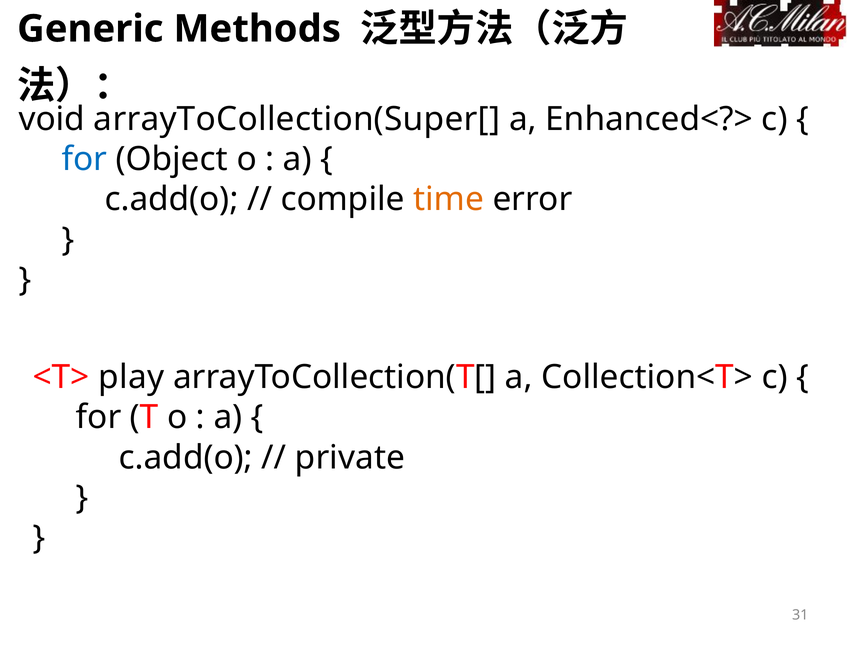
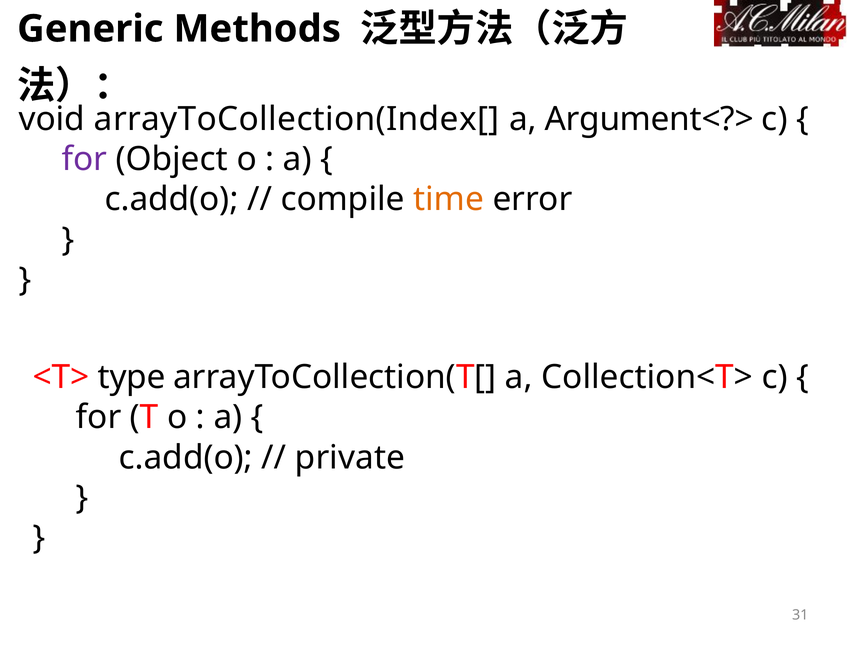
arrayToCollection(Super[: arrayToCollection(Super[ -> arrayToCollection(Index[ (297, 119)
Enhanced<?>: Enhanced<?> -> Argument<?> (649, 119)
for colour: blue -> purple (84, 159)
play: play -> type (132, 377)
